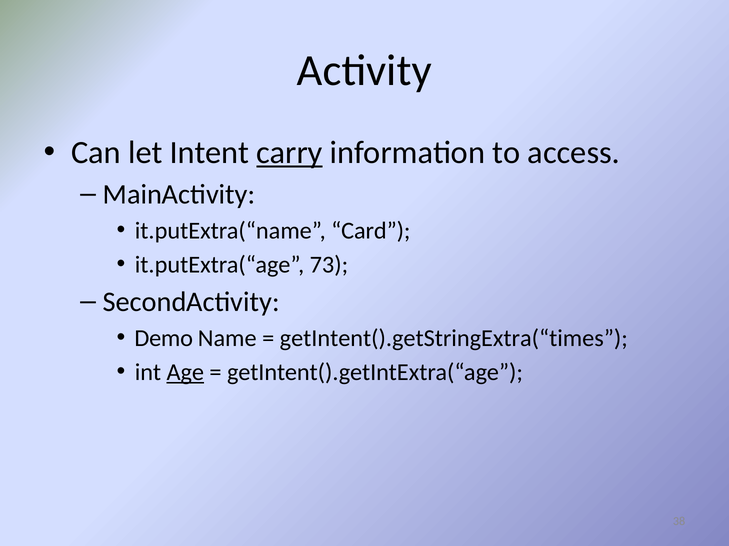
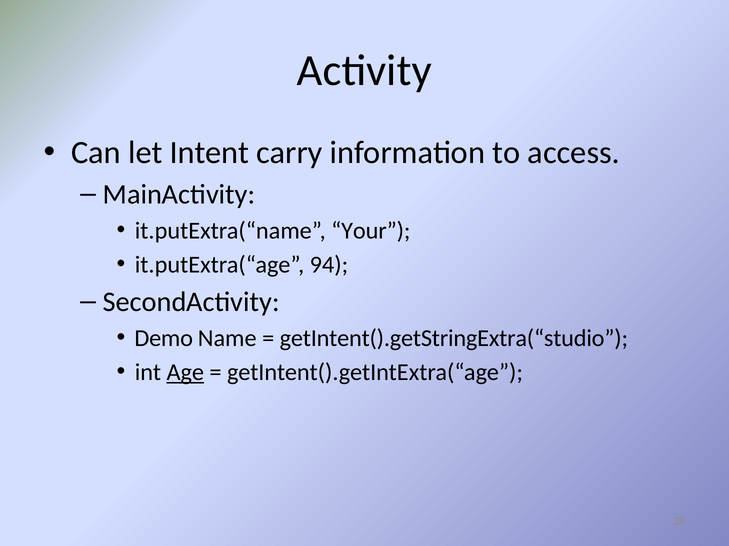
carry underline: present -> none (289, 153)
Card: Card -> Your (371, 231)
73: 73 -> 94 (329, 265)
getIntent().getStringExtra(“times: getIntent().getStringExtra(“times -> getIntent().getStringExtra(“studio (454, 339)
